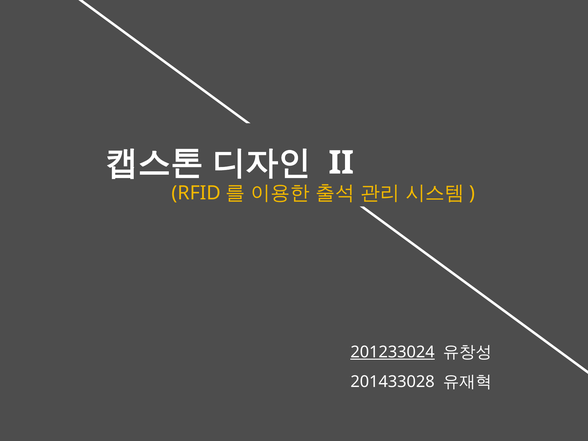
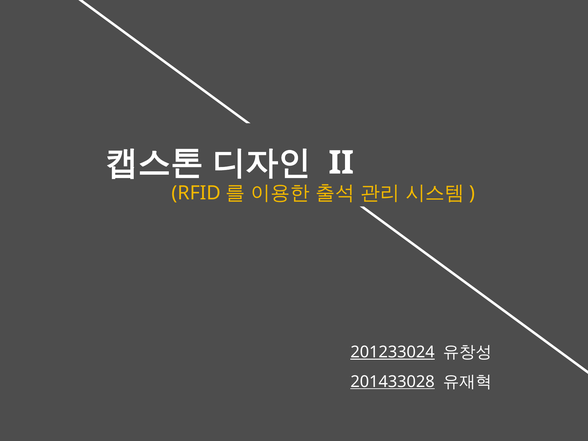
201433028 underline: none -> present (393, 382)
